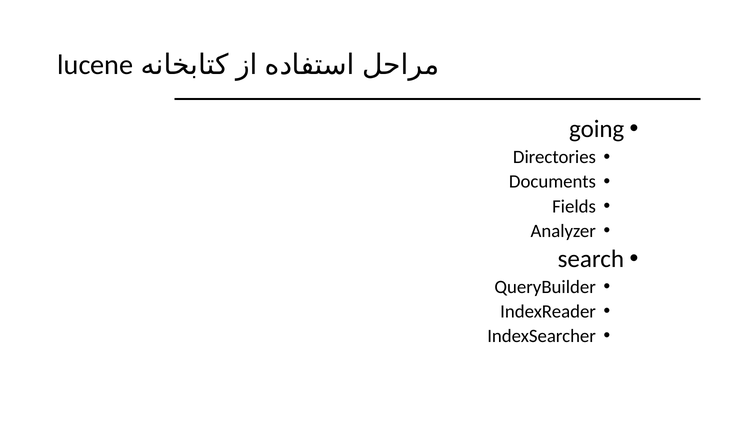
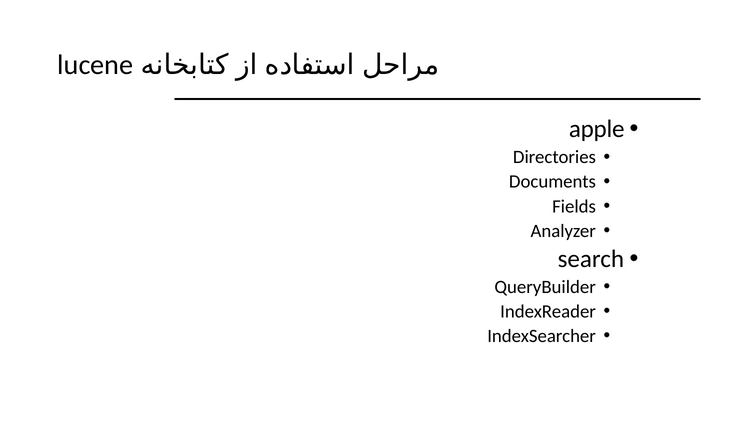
going: going -> apple (597, 129)
